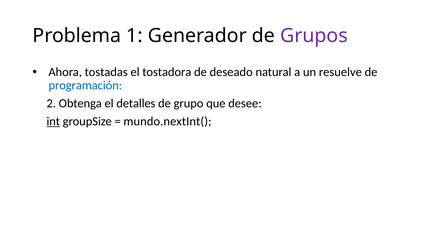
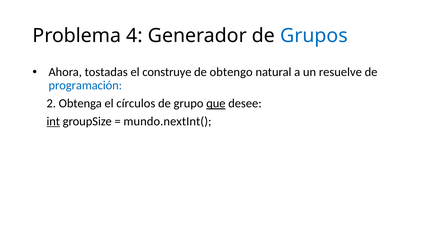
1: 1 -> 4 (135, 36)
Grupos colour: purple -> blue (314, 36)
tostadora: tostadora -> construye (167, 72)
deseado: deseado -> obtengo (231, 72)
detalles: detalles -> círculos (136, 104)
que underline: none -> present (216, 104)
